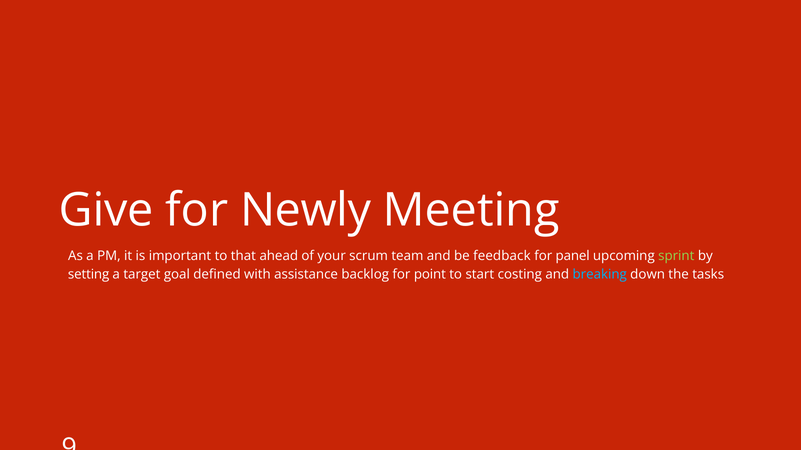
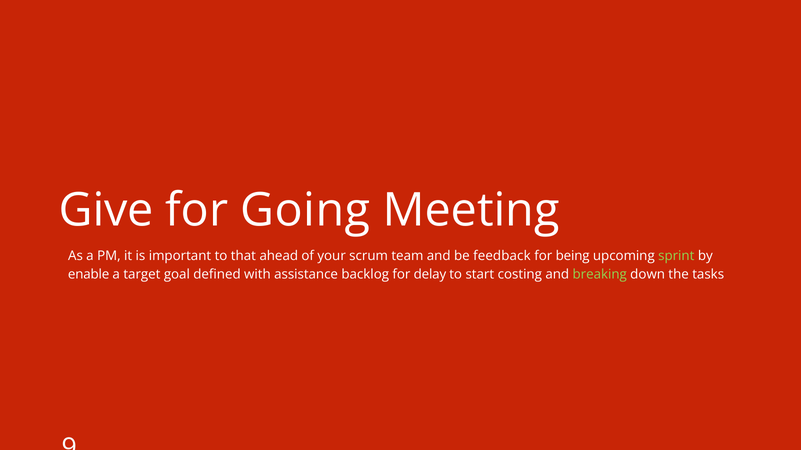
Newly: Newly -> Going (305, 210)
panel: panel -> being (573, 256)
setting: setting -> enable (89, 274)
point: point -> delay (430, 274)
breaking colour: light blue -> light green (600, 274)
